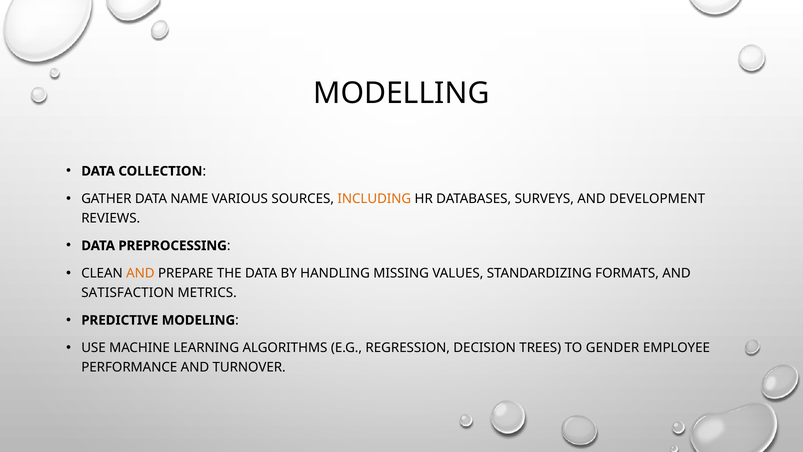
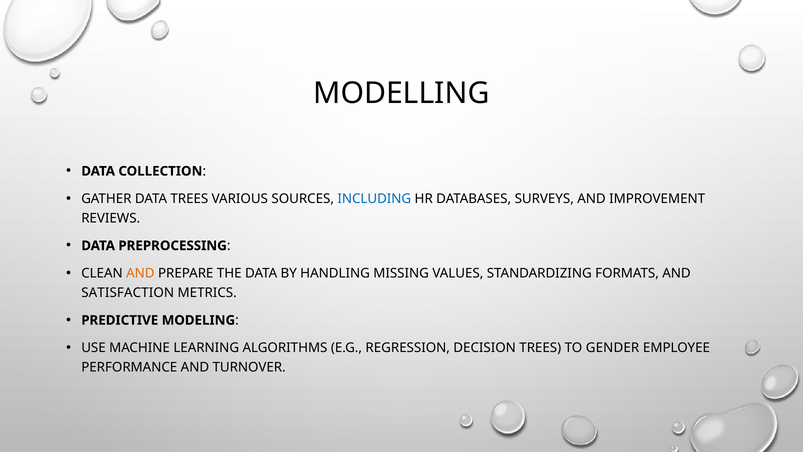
DATA NAME: NAME -> TREES (189, 199)
INCLUDING colour: orange -> blue (374, 199)
DEVELOPMENT: DEVELOPMENT -> IMPROVEMENT (657, 199)
